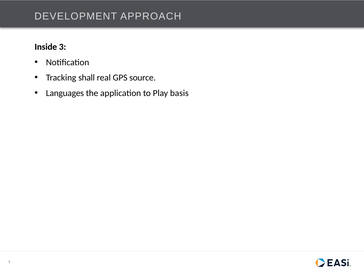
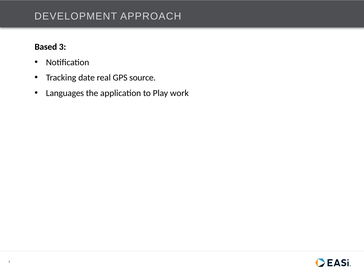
Inside: Inside -> Based (46, 47)
shall: shall -> date (87, 78)
basis: basis -> work (179, 93)
